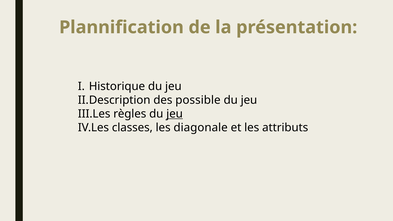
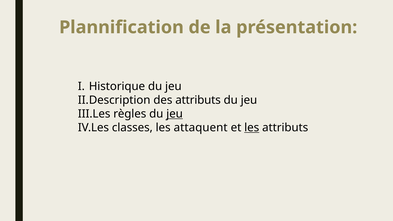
des possible: possible -> attributs (198, 100)
diagonale: diagonale -> attaquent (201, 128)
les underline: none -> present (252, 128)
